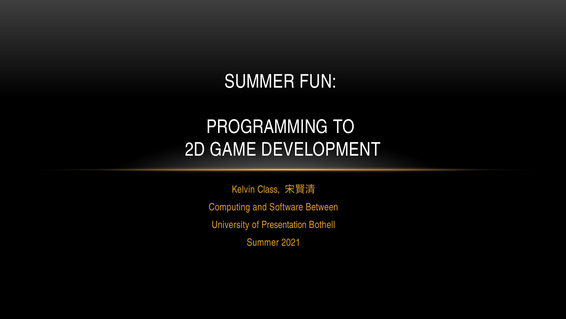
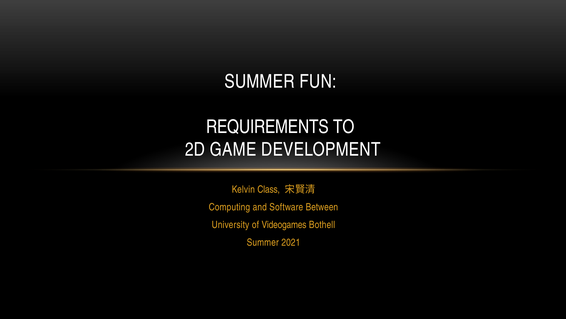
PROGRAMMING: PROGRAMMING -> REQUIREMENTS (267, 127)
Presentation: Presentation -> Videogames (284, 224)
